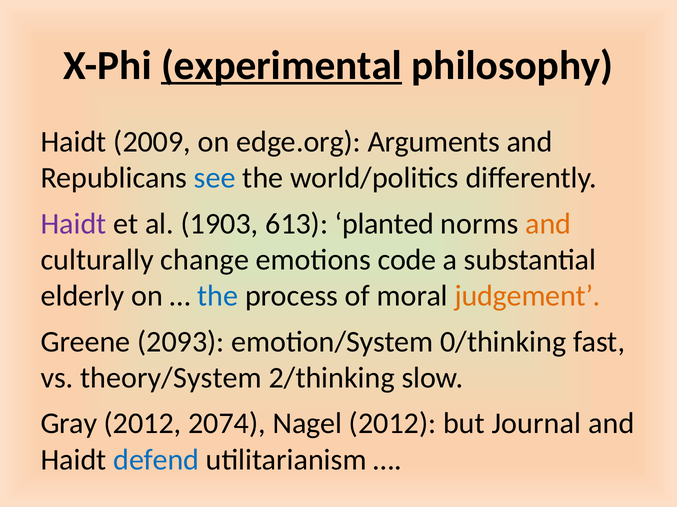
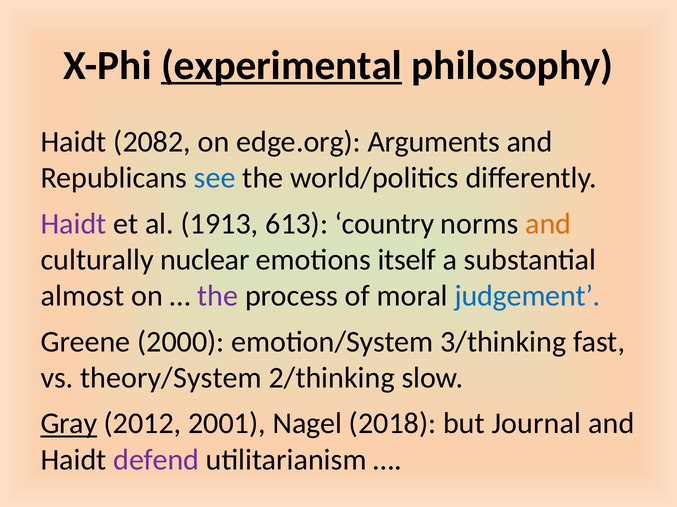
2009: 2009 -> 2082 (152, 142)
1903: 1903 -> 1913 (220, 224)
planted: planted -> country (384, 224)
change: change -> nuclear (205, 260)
code: code -> itself (407, 260)
elderly: elderly -> almost (82, 296)
the colour: blue -> purple (218, 296)
judgement colour: orange -> blue (528, 296)
2093: 2093 -> 2000 (181, 342)
0/thinking: 0/thinking -> 3/thinking (503, 342)
Gray underline: none -> present (69, 424)
2074: 2074 -> 2001 (227, 424)
Nagel 2012: 2012 -> 2018 (393, 424)
defend colour: blue -> purple (156, 460)
